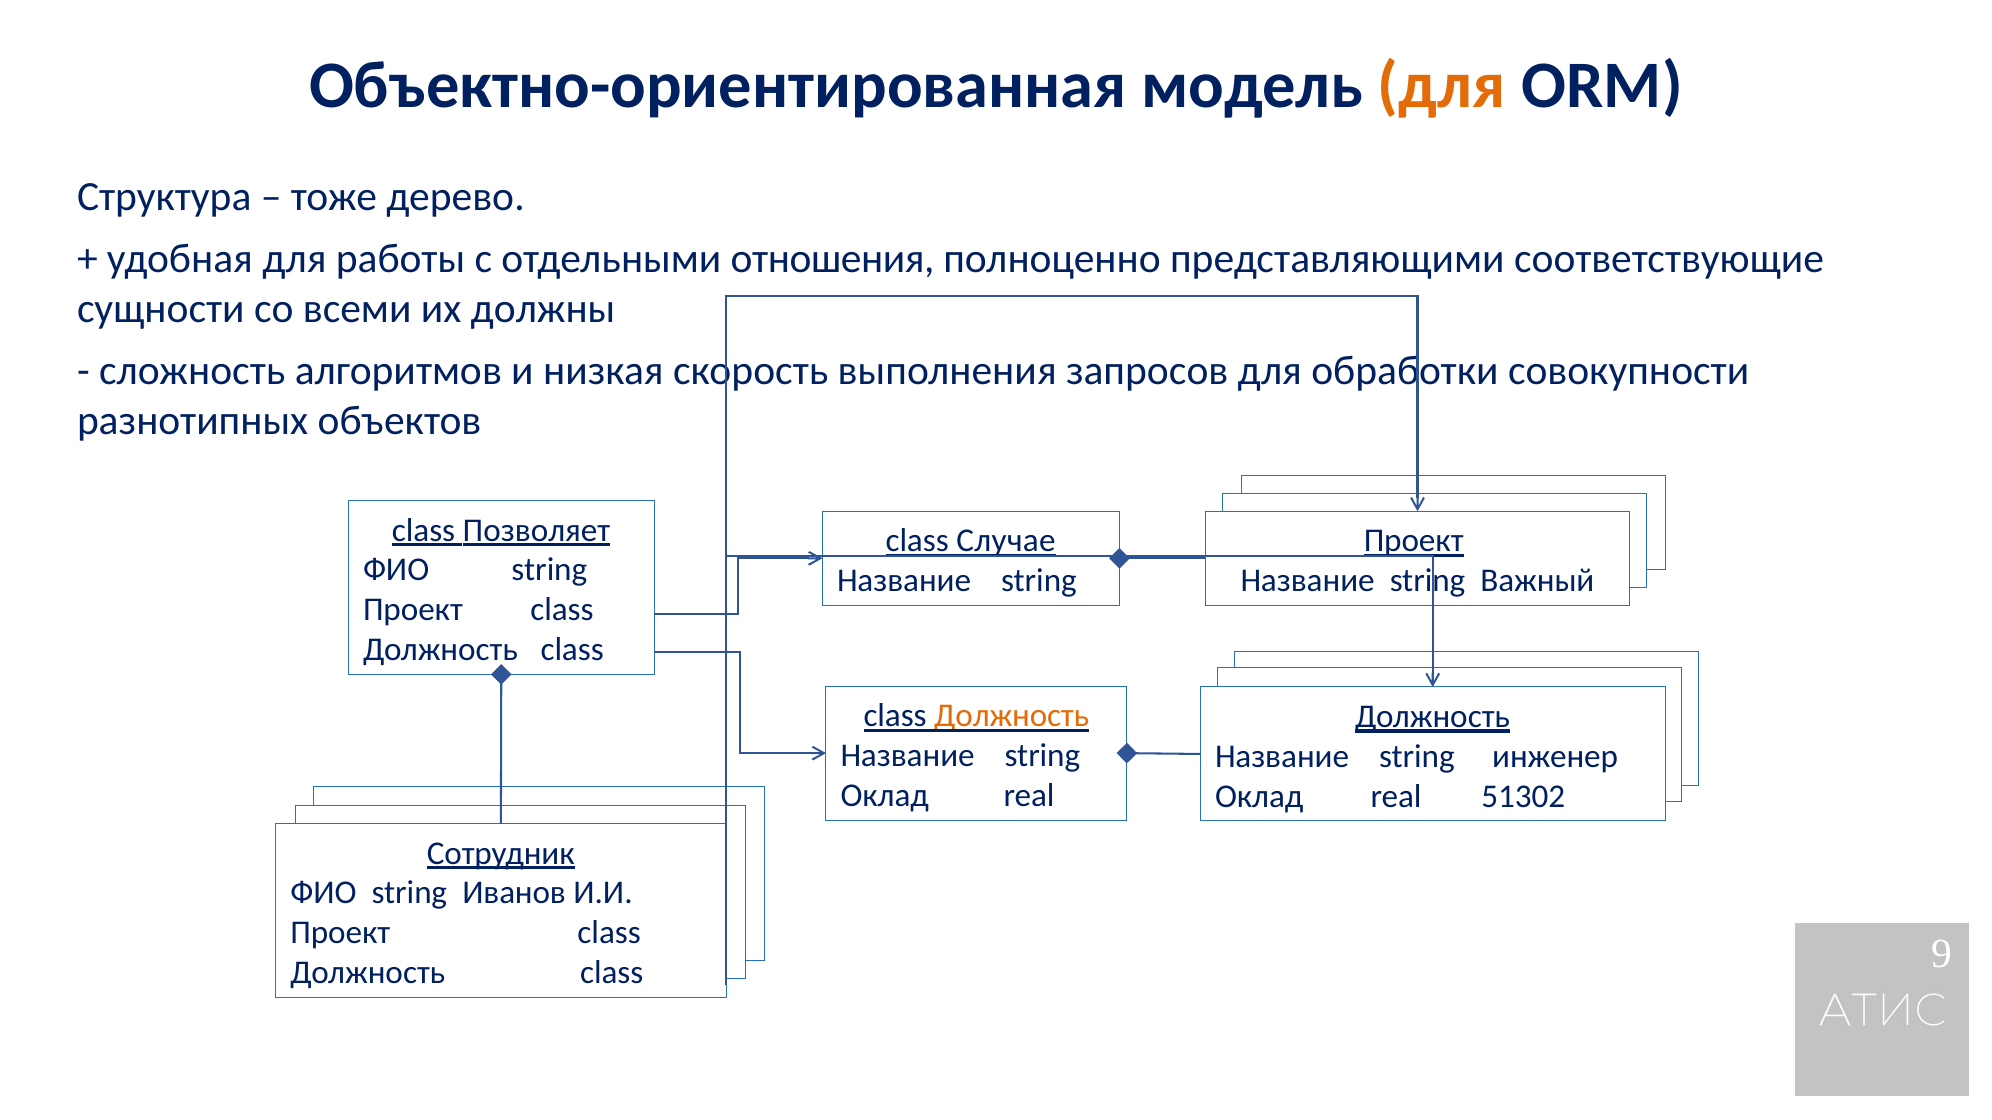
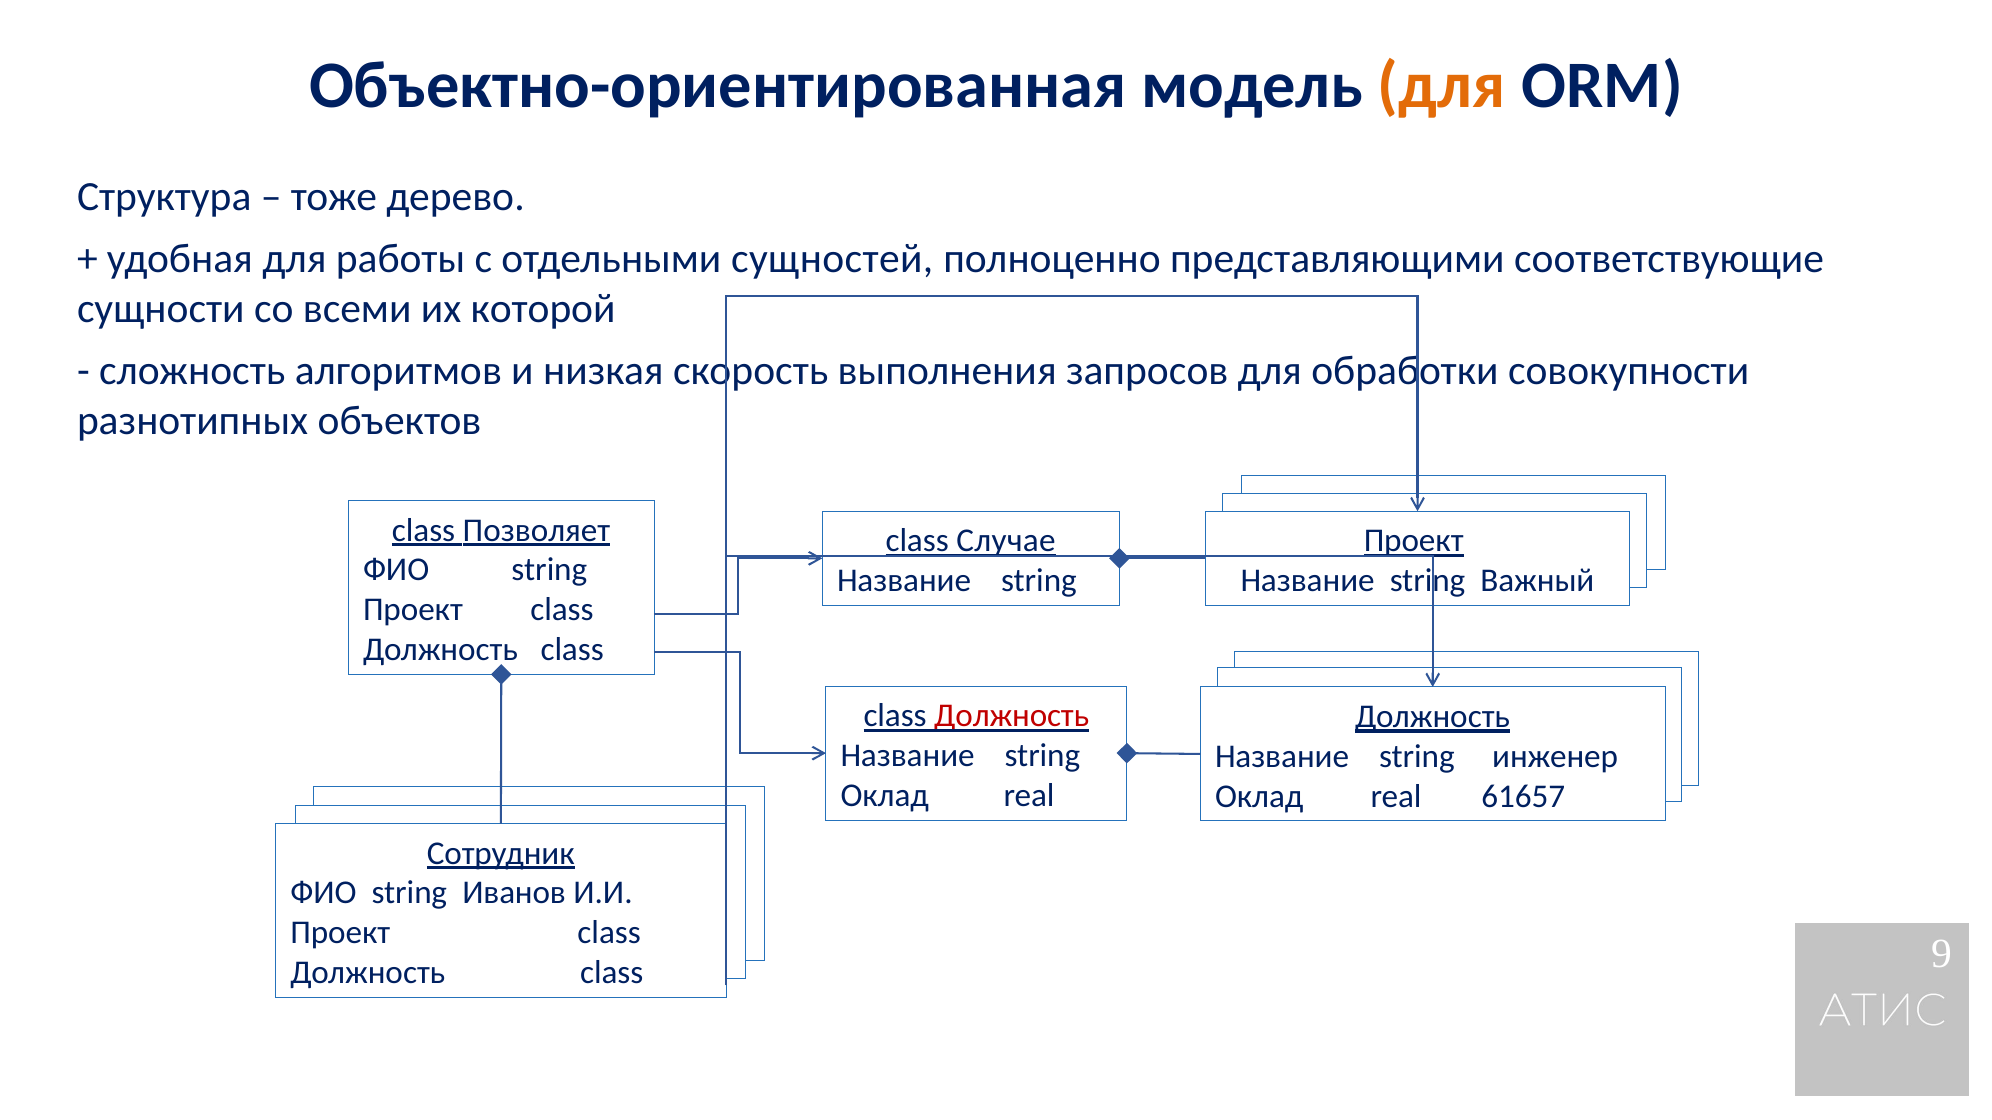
отношения: отношения -> сущностей (832, 259)
должны: должны -> которой (543, 309)
Должность colour: orange -> red (1012, 716)
51302: 51302 -> 61657 (1523, 796)
